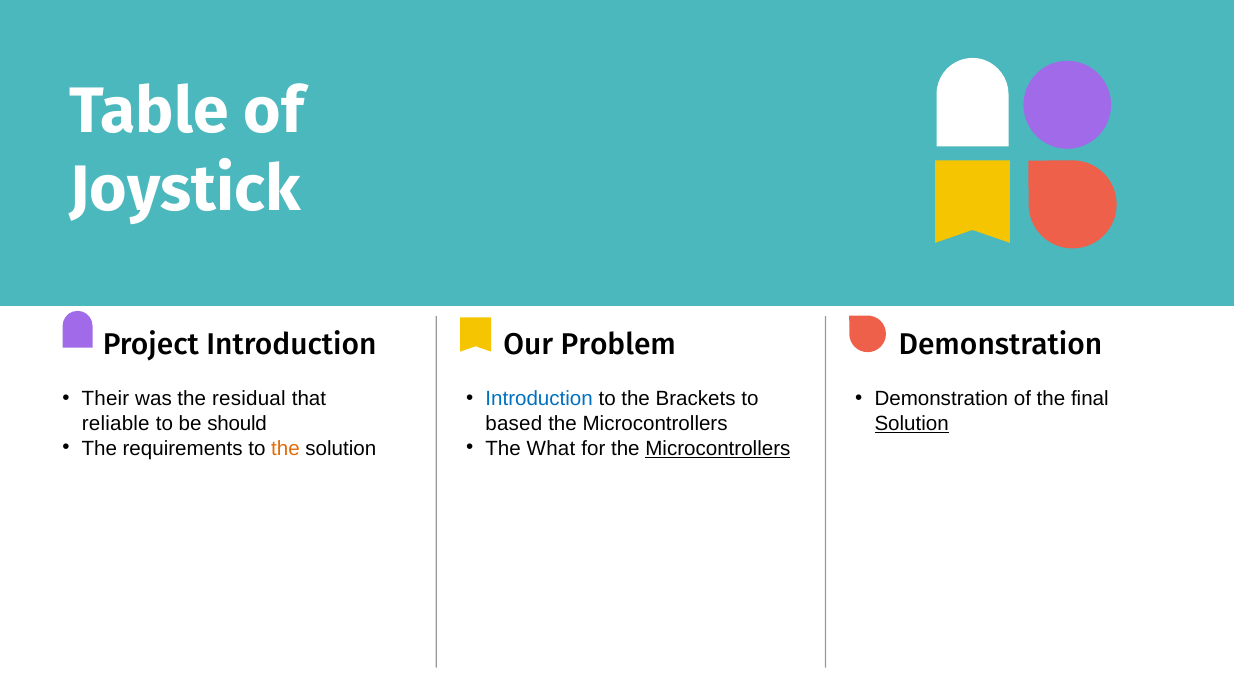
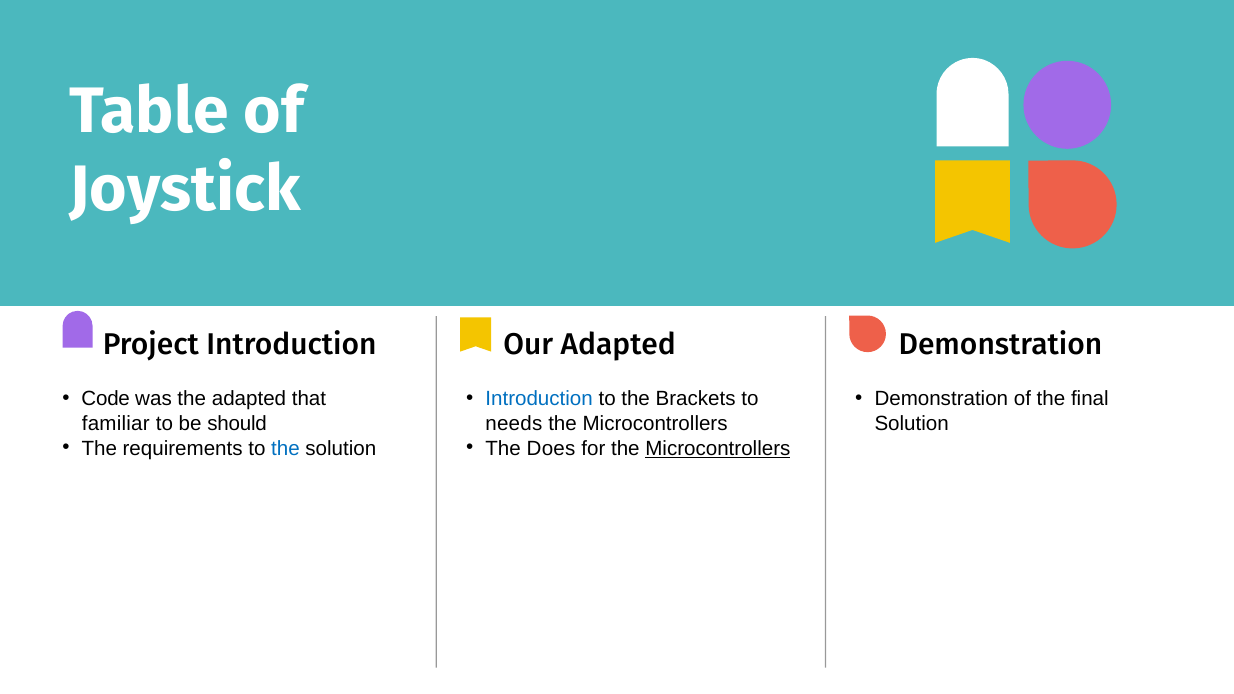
Our Problem: Problem -> Adapted (618, 345)
Their: Their -> Code (106, 399)
the residual: residual -> adapted (249, 399)
reliable: reliable -> familiar (116, 424)
based: based -> needs (514, 424)
Solution underline: present -> none (912, 424)
the colour: orange -> blue (285, 448)
What: What -> Does (551, 448)
